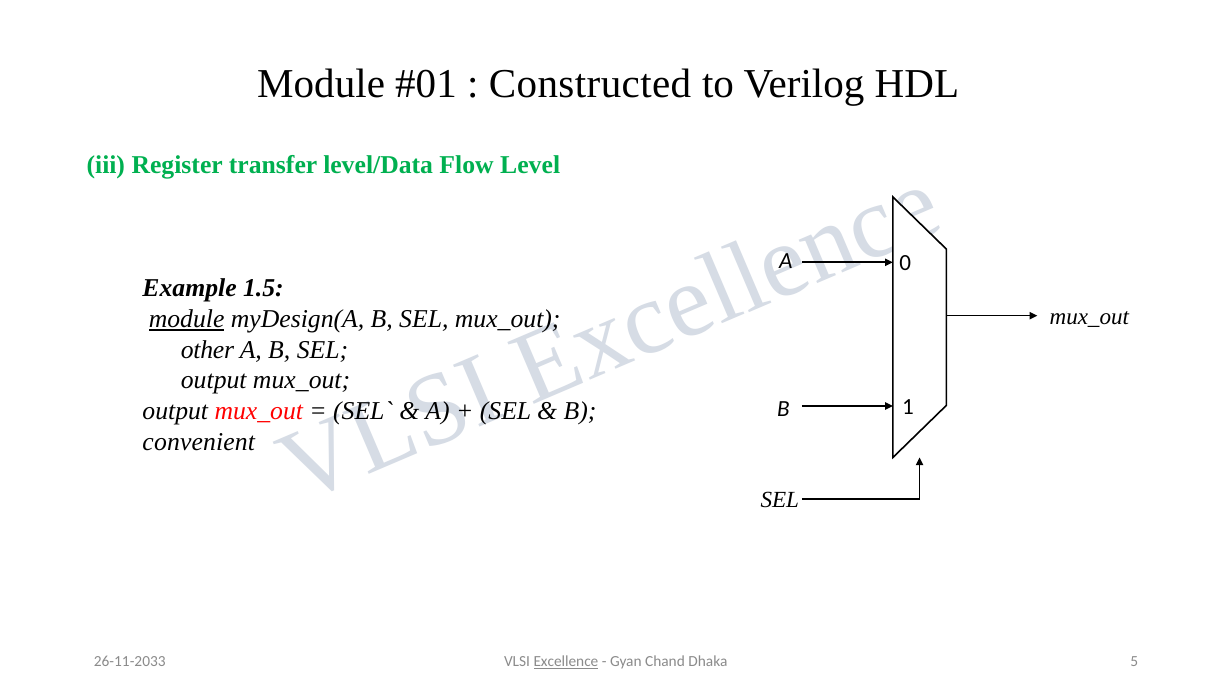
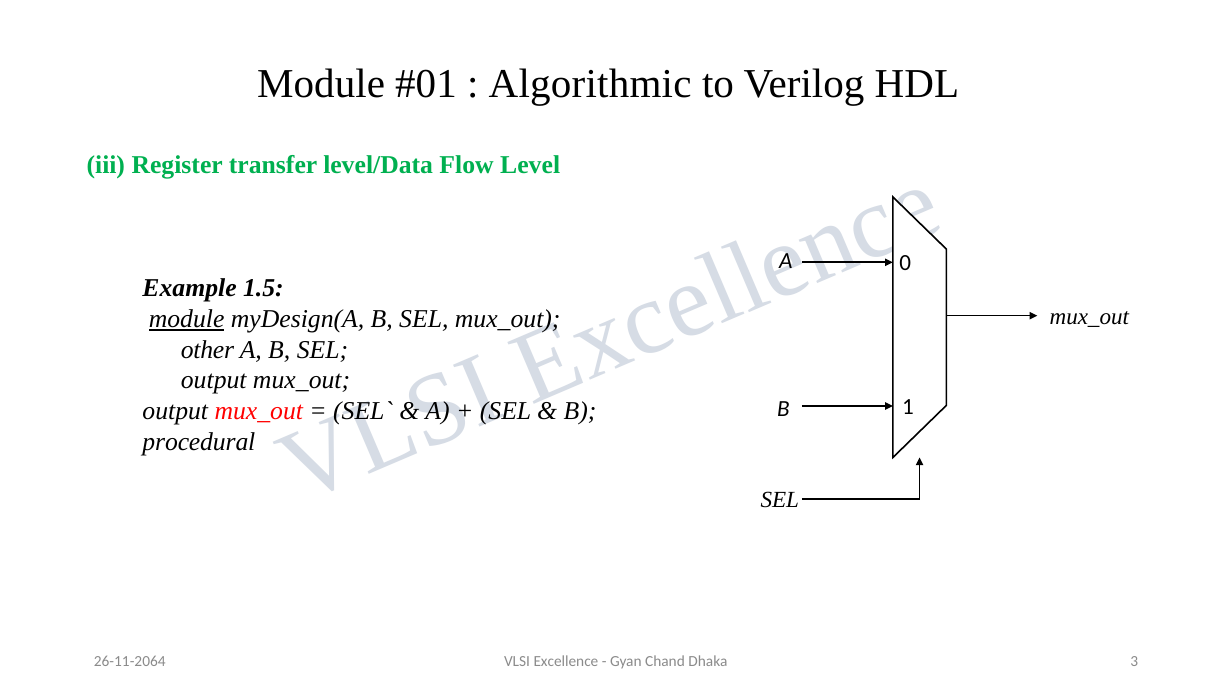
Constructed: Constructed -> Algorithmic (590, 84)
convenient: convenient -> procedural (199, 442)
Excellence underline: present -> none (566, 662)
5: 5 -> 3 (1134, 662)
26-11-2033: 26-11-2033 -> 26-11-2064 (130, 662)
